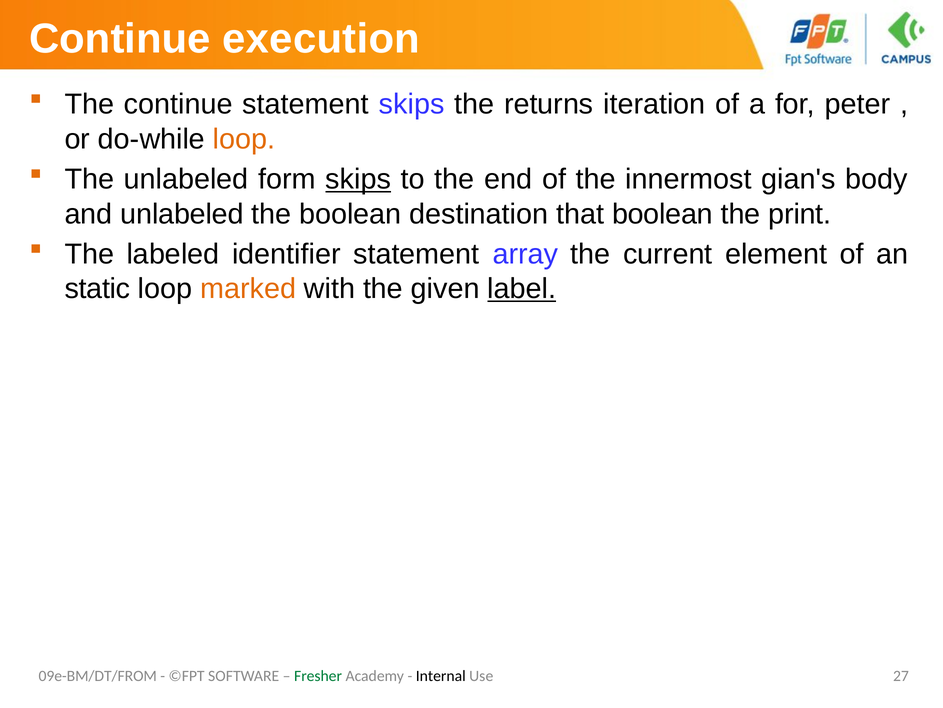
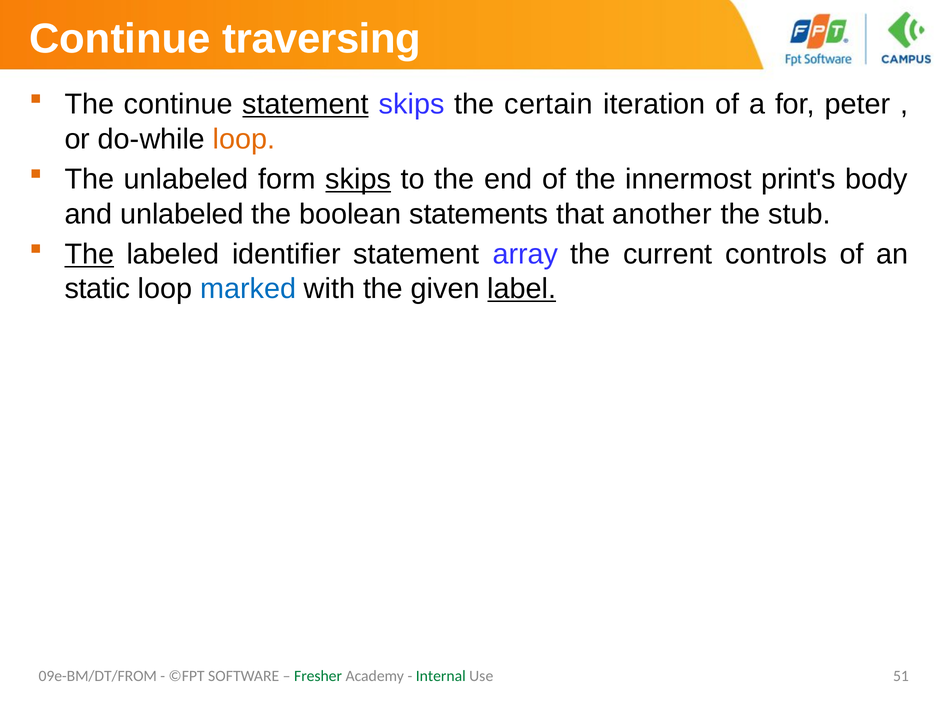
execution: execution -> traversing (321, 39)
statement underline: none -> present (305, 104)
returns: returns -> certain (549, 104)
gian's: gian's -> print's (799, 179)
destination: destination -> statements (479, 214)
that boolean: boolean -> another (662, 214)
print: print -> stub (800, 214)
The underline: none -> present (89, 254)
element: element -> controls (776, 254)
marked colour: orange -> blue (248, 289)
Internal colour: black -> green (441, 675)
27: 27 -> 51 (901, 675)
